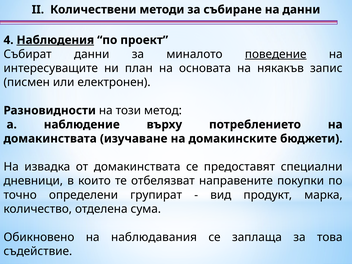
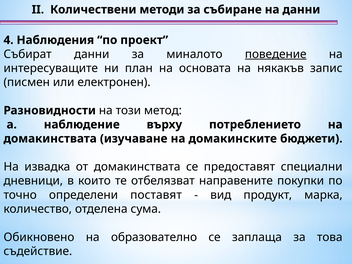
Наблюдения underline: present -> none (55, 40)
групират: групират -> поставят (156, 195)
наблюдавания: наблюдавания -> образователно (154, 237)
